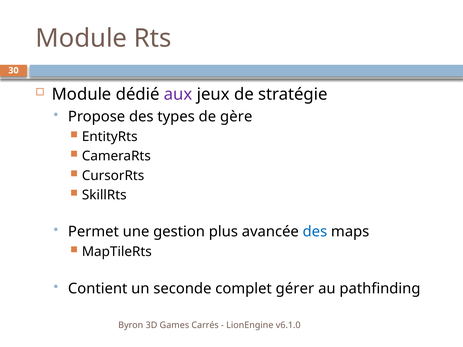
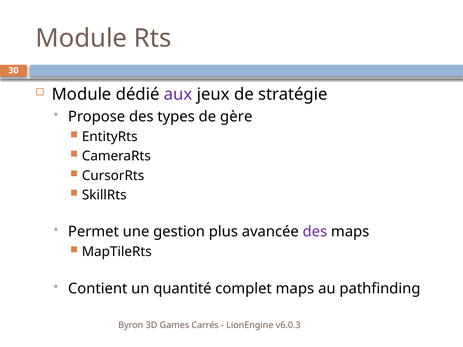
des colour: blue -> purple (315, 232)
seconde: seconde -> quantité (182, 289)
complet gérer: gérer -> maps (295, 289)
v6.1.0: v6.1.0 -> v6.0.3 (288, 326)
